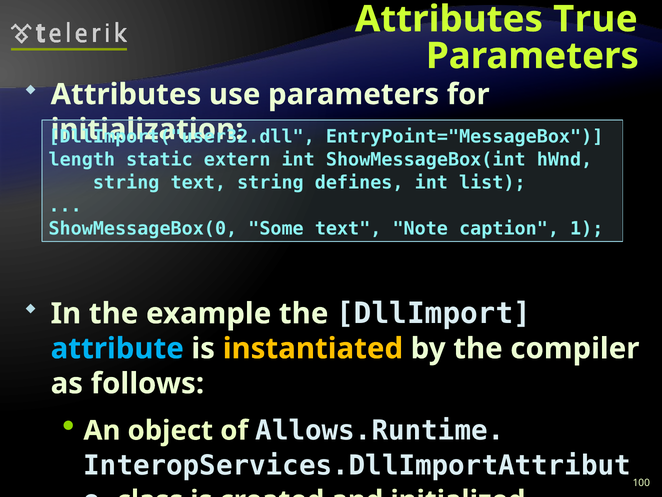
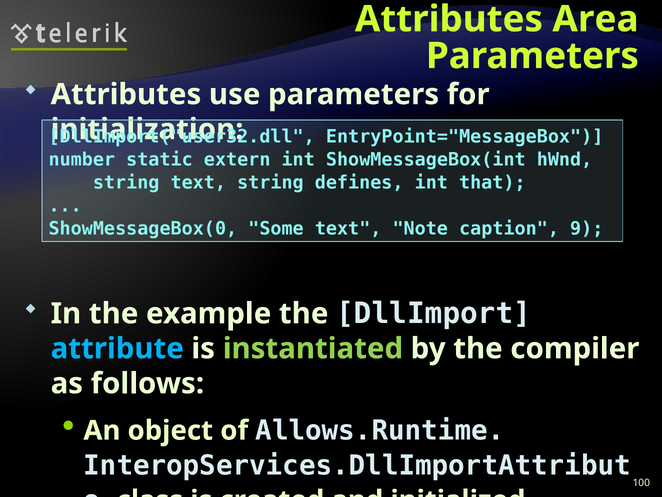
True: True -> Area (596, 19)
length: length -> number (82, 159)
list: list -> that (492, 182)
1: 1 -> 9 (587, 228)
instantiated colour: yellow -> light green (313, 348)
